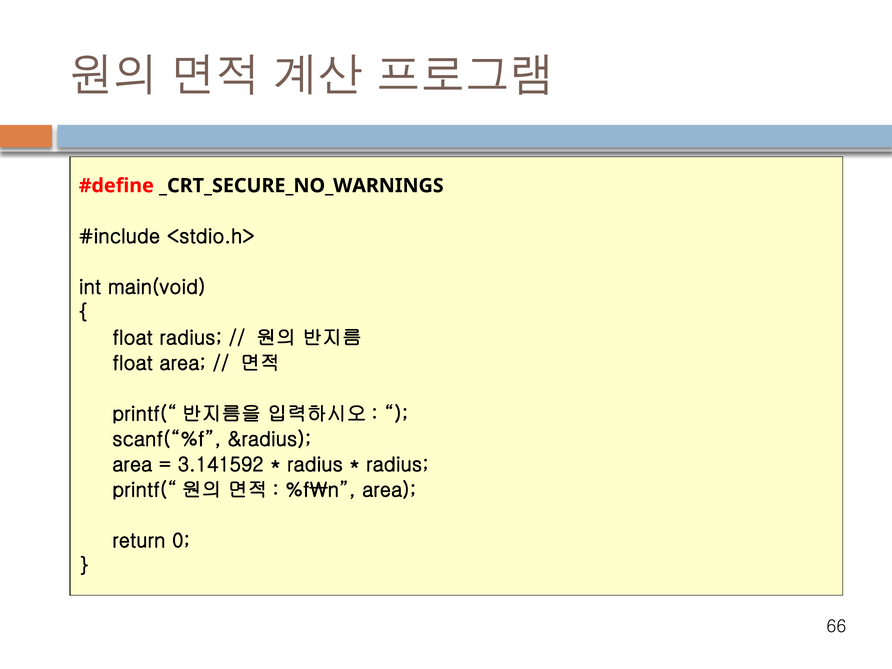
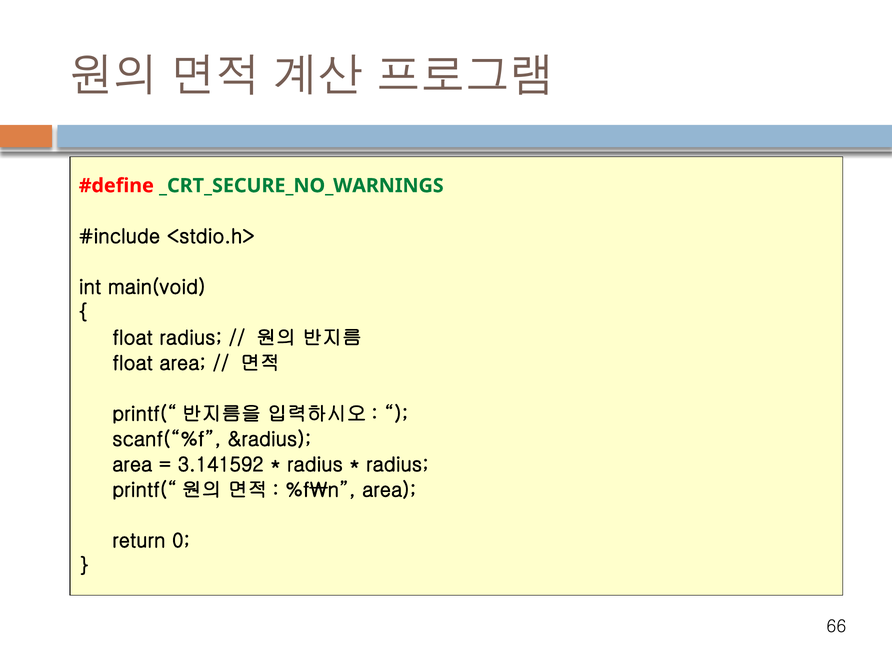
_CRT_SECURE_NO_WARNINGS colour: black -> green (301, 186)
